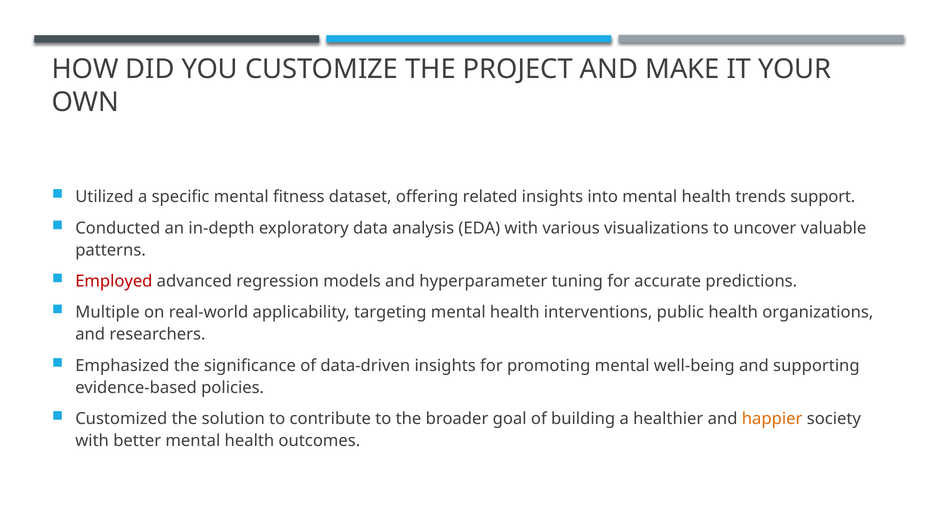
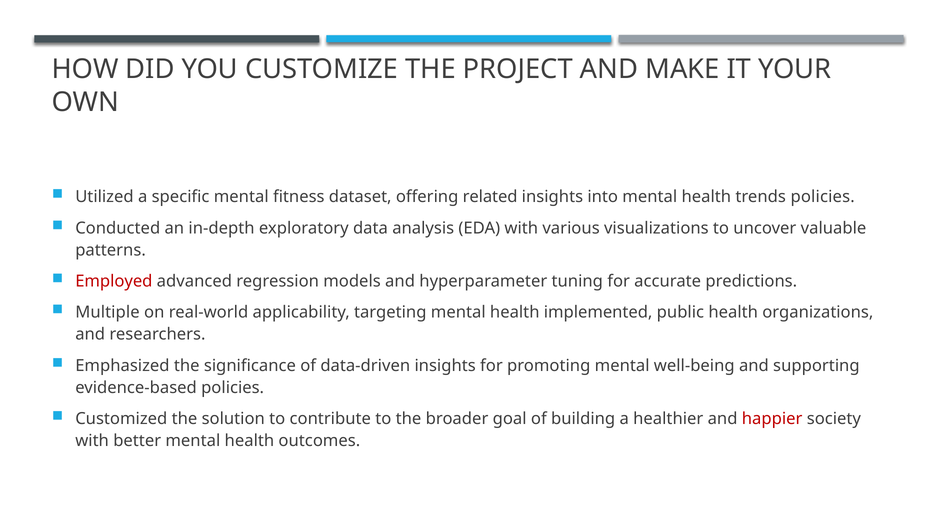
trends support: support -> policies (823, 197)
interventions: interventions -> implemented (598, 312)
happier colour: orange -> red (772, 419)
